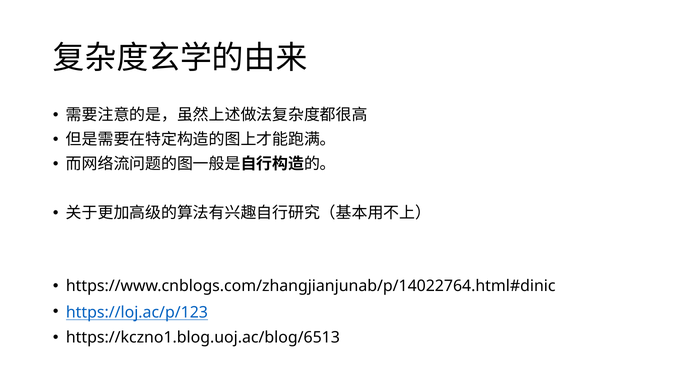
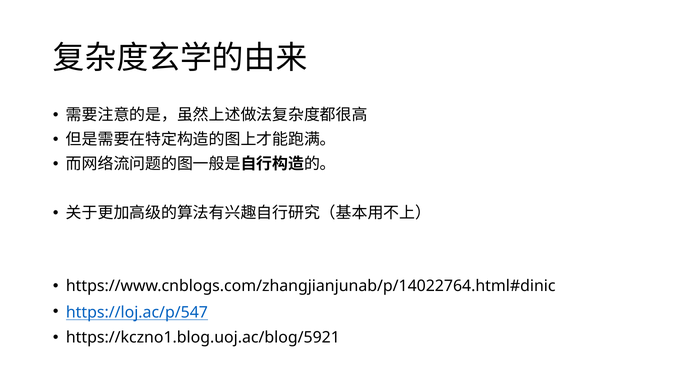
https://loj.ac/p/123: https://loj.ac/p/123 -> https://loj.ac/p/547 (137, 312)
https://kczno1.blog.uoj.ac/blog/6513: https://kczno1.blog.uoj.ac/blog/6513 -> https://kczno1.blog.uoj.ac/blog/5921 (203, 337)
